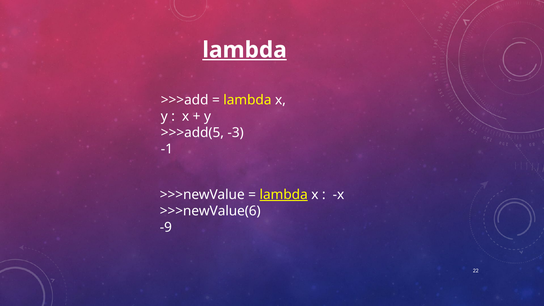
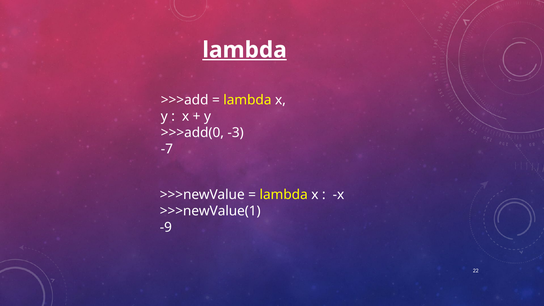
>>>add(5: >>>add(5 -> >>>add(0 (192, 133)
-1: -1 -> -7 (167, 149)
lambda underline: present -> none (284, 195)
>>>newValue(6: >>>newValue(6 -> >>>newValue(1 (210, 211)
